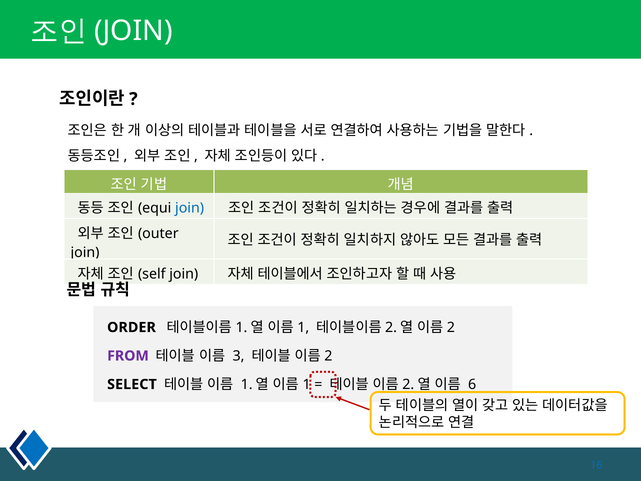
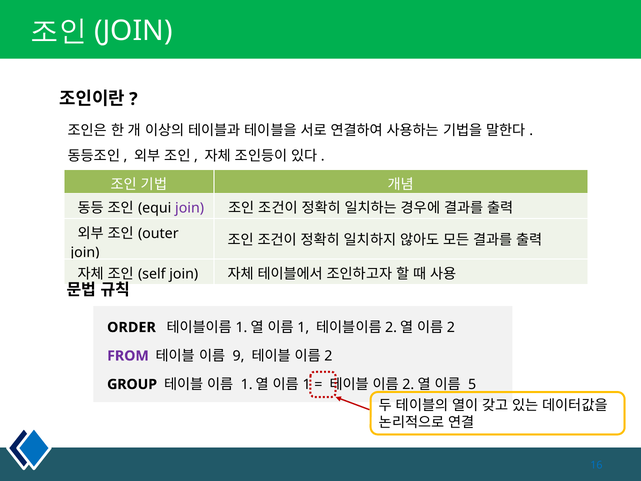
join colour: blue -> purple (190, 208)
3: 3 -> 9 (239, 356)
SELECT: SELECT -> GROUP (132, 384)
6: 6 -> 5 (472, 384)
